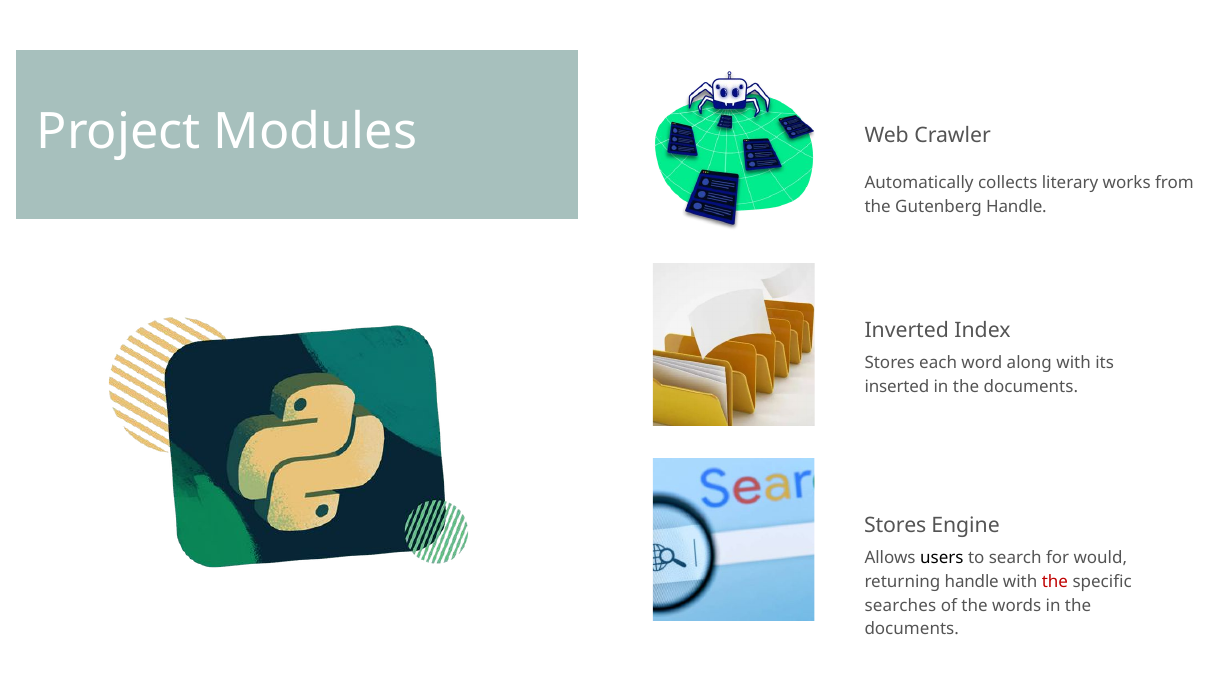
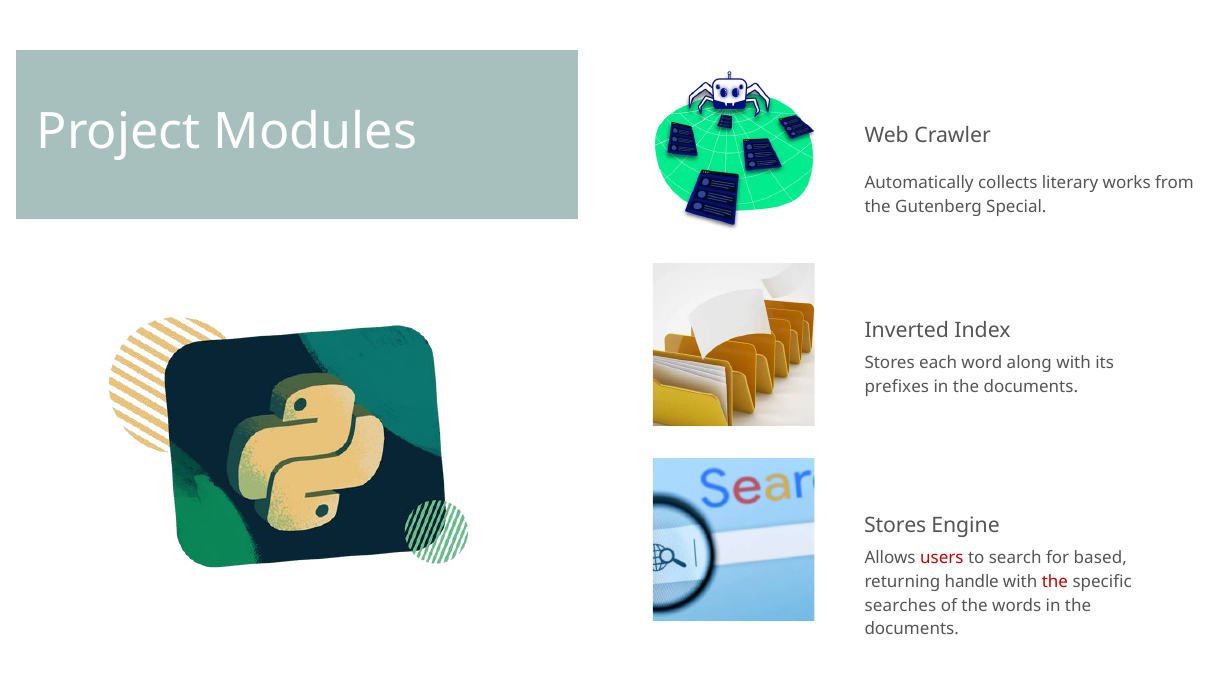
Gutenberg Handle: Handle -> Special (1016, 207)
inserted: inserted -> prefixes (897, 387)
users colour: black -> red (942, 557)
would: would -> based (1100, 557)
